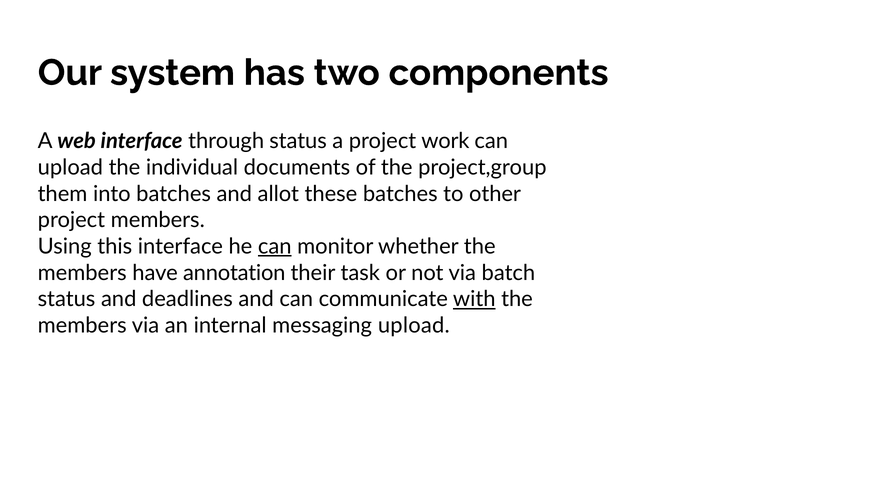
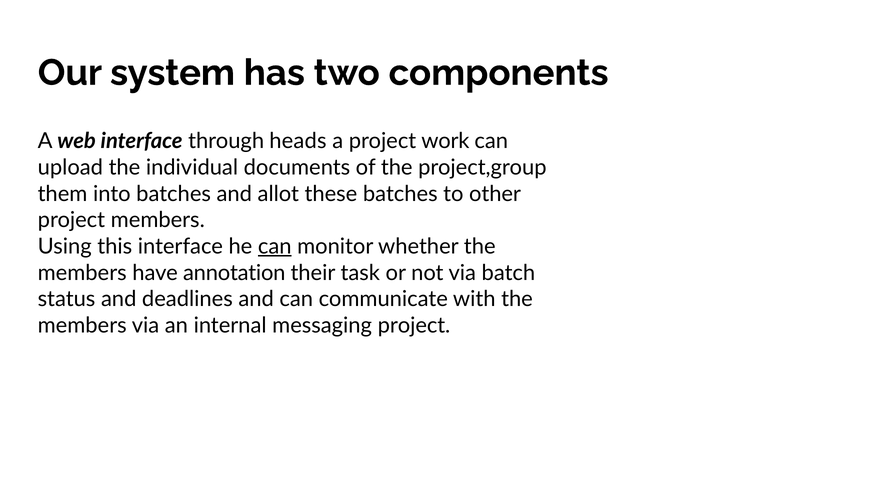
through status: status -> heads (298, 141)
with underline: present -> none (474, 299)
messaging upload: upload -> project (414, 325)
